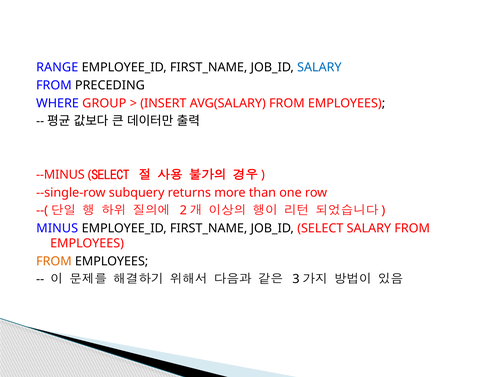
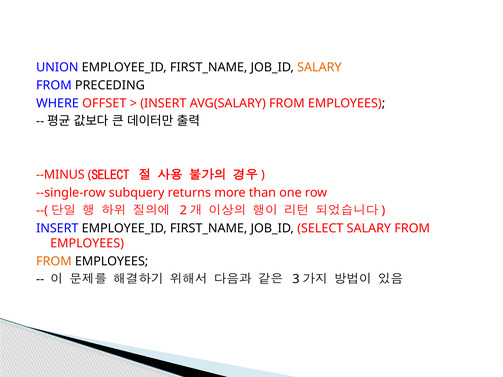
RANGE: RANGE -> UNION (57, 68)
SALARY colour: blue -> orange (319, 68)
GROUP: GROUP -> OFFSET (104, 103)
MINUS: MINUS -> INSERT (57, 228)
